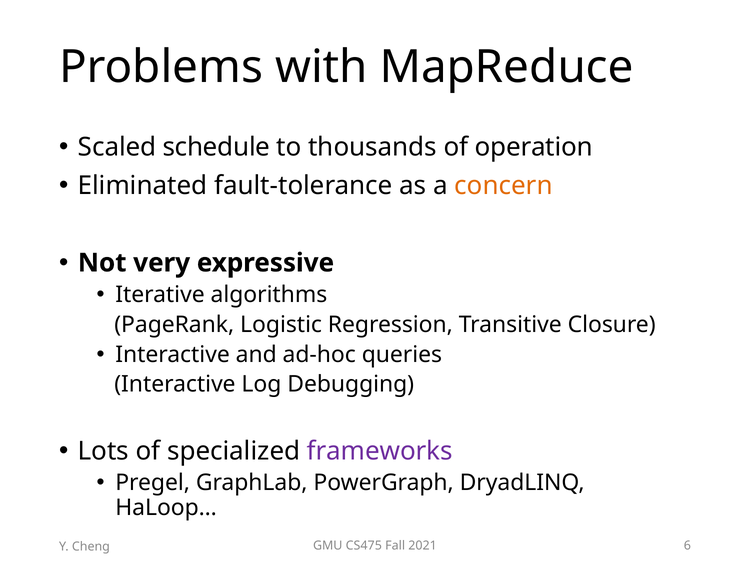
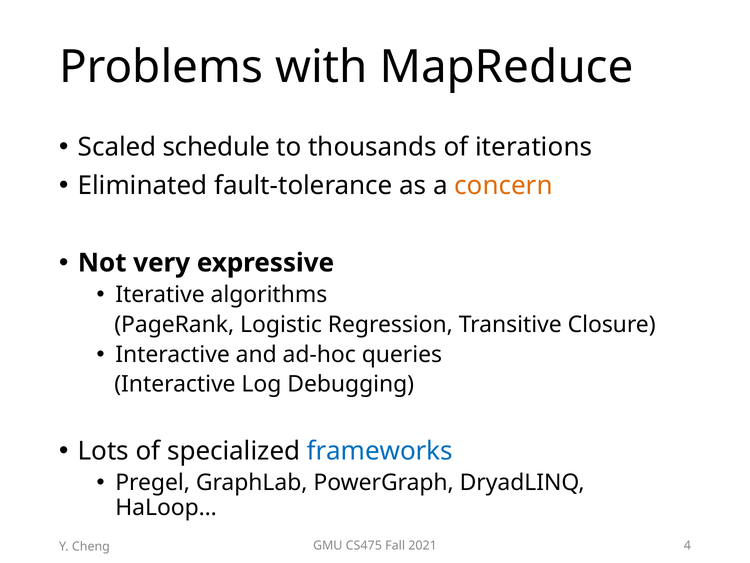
operation: operation -> iterations (534, 147)
frameworks colour: purple -> blue (380, 451)
6: 6 -> 4 (687, 545)
